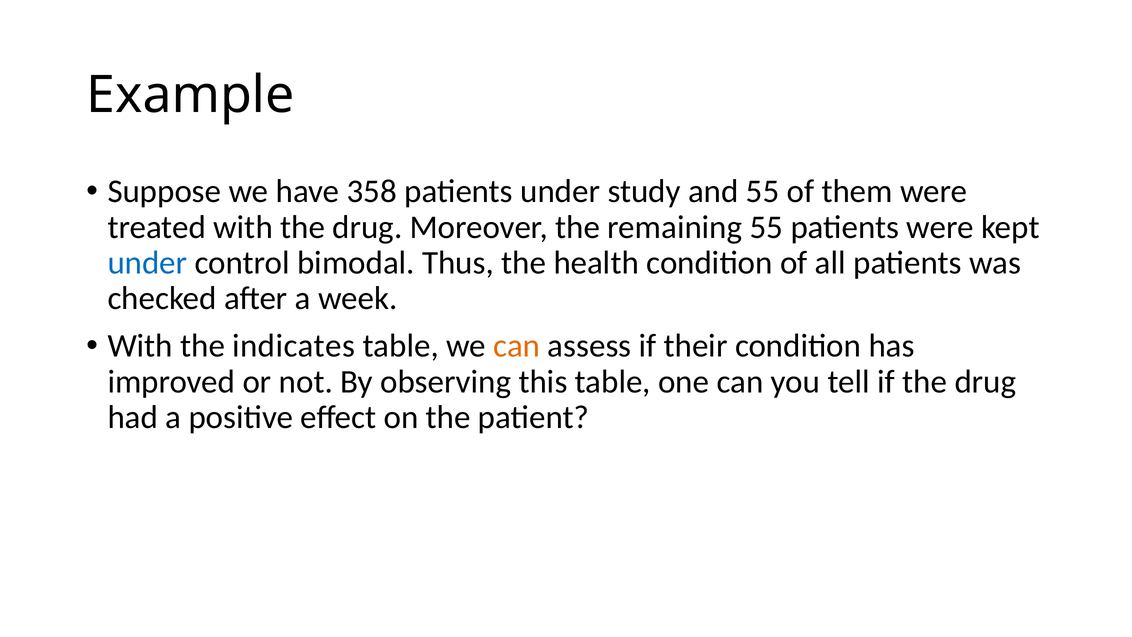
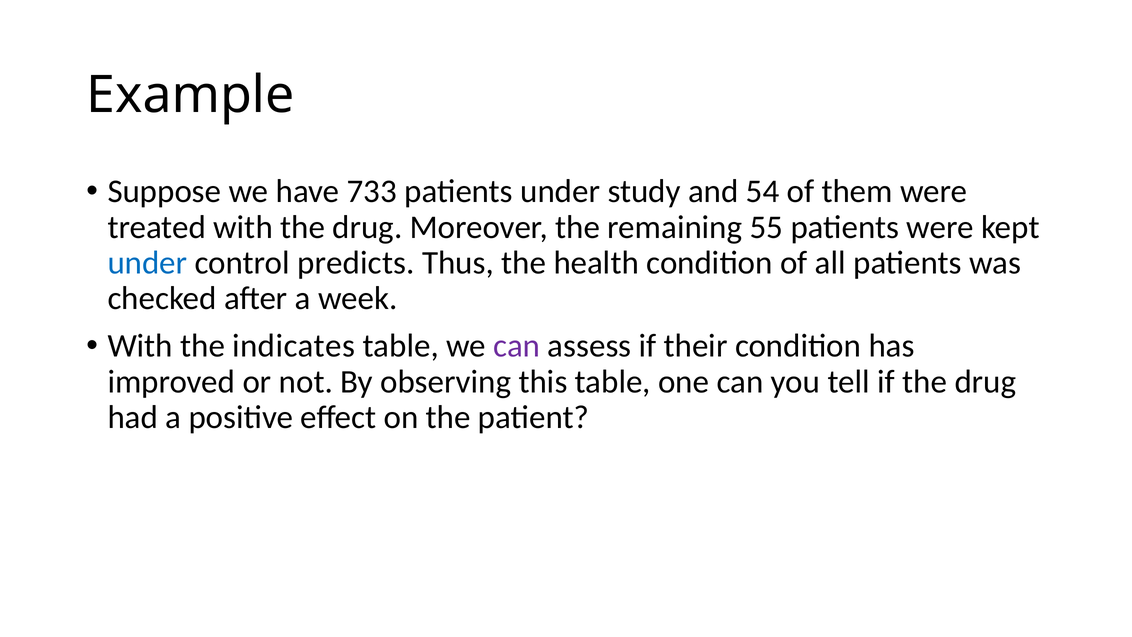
358: 358 -> 733 (372, 191)
and 55: 55 -> 54 (763, 191)
bimodal: bimodal -> predicts (356, 263)
can colour: orange -> purple (517, 346)
